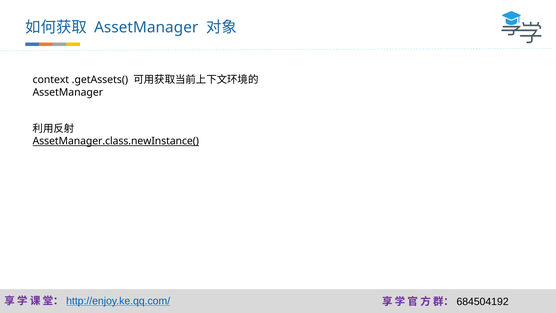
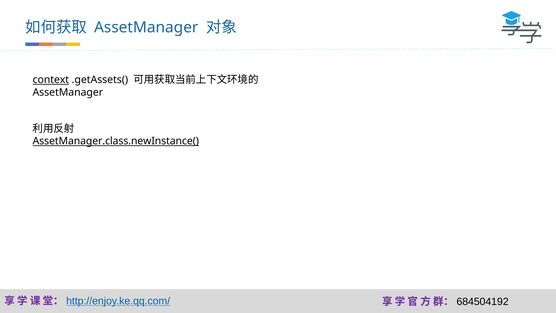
context underline: none -> present (51, 80)
